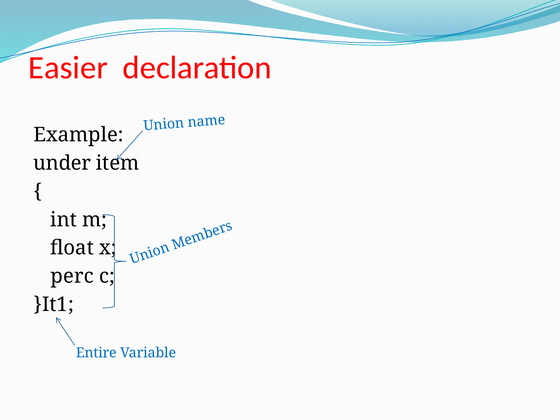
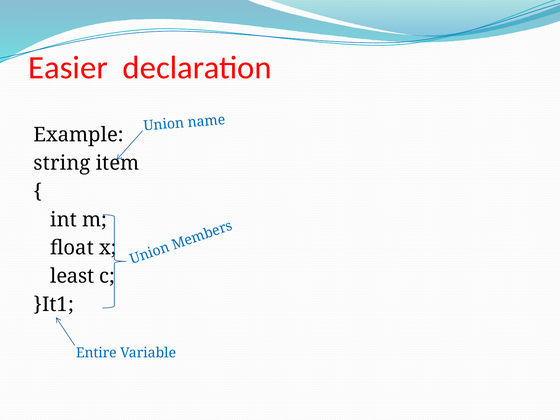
under: under -> string (62, 163)
perc: perc -> least (72, 276)
